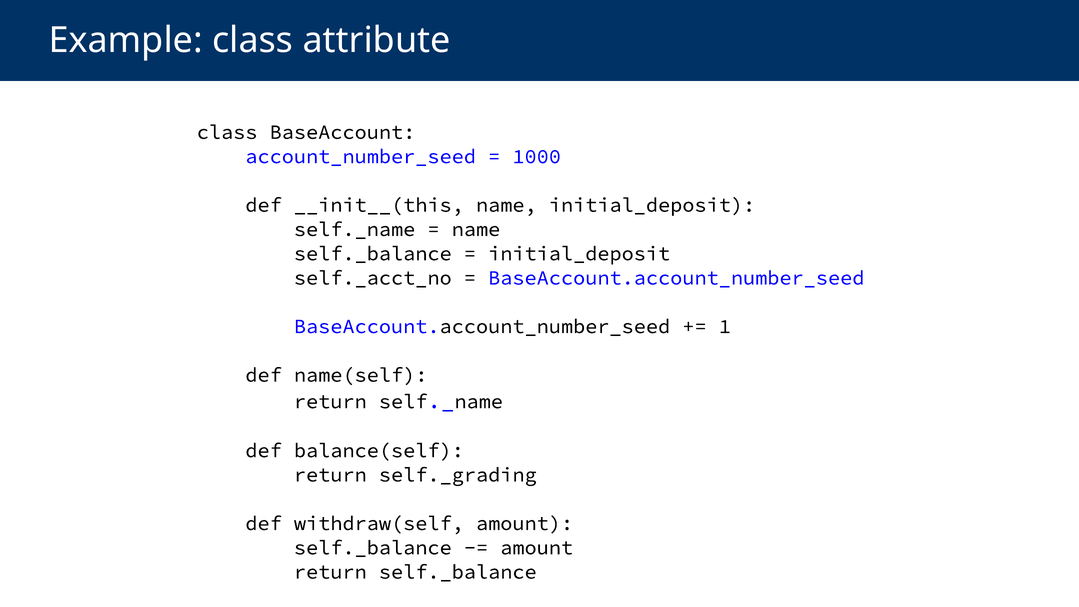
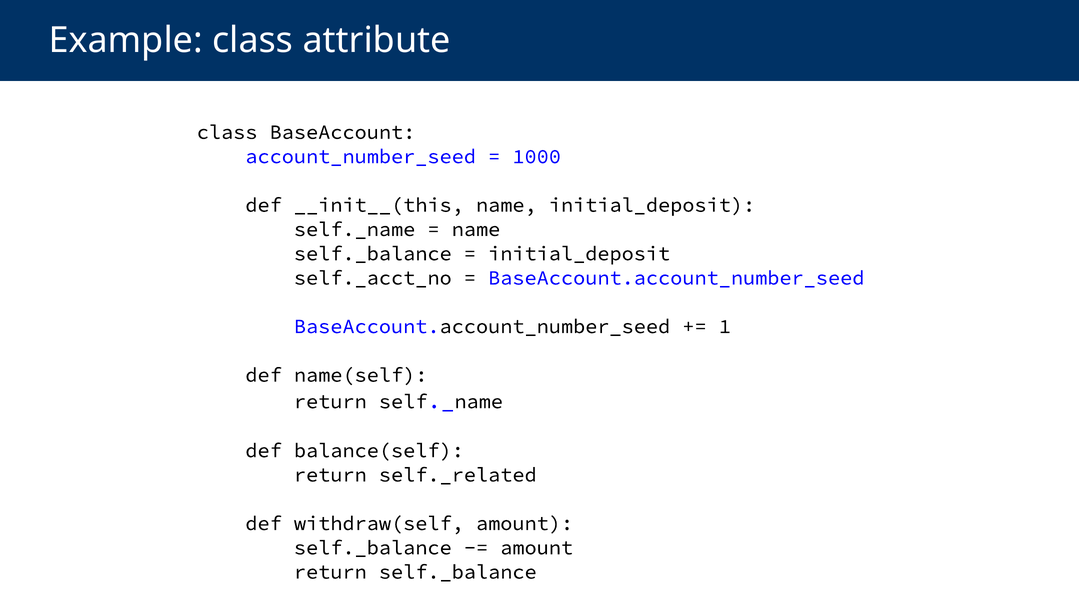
self._grading: self._grading -> self._related (458, 475)
